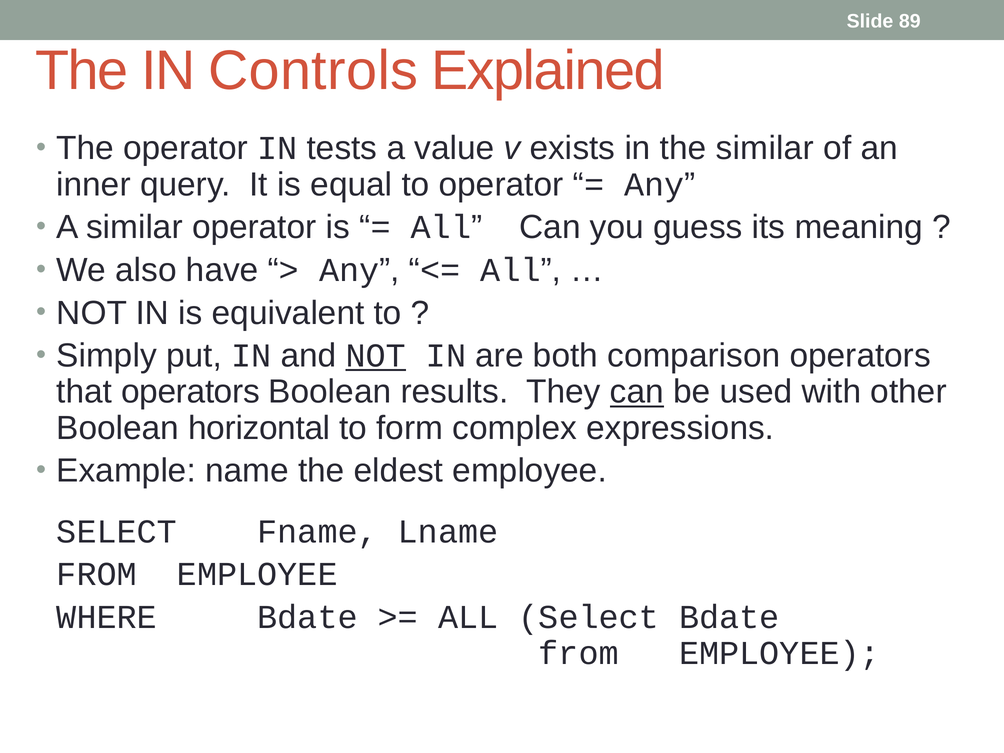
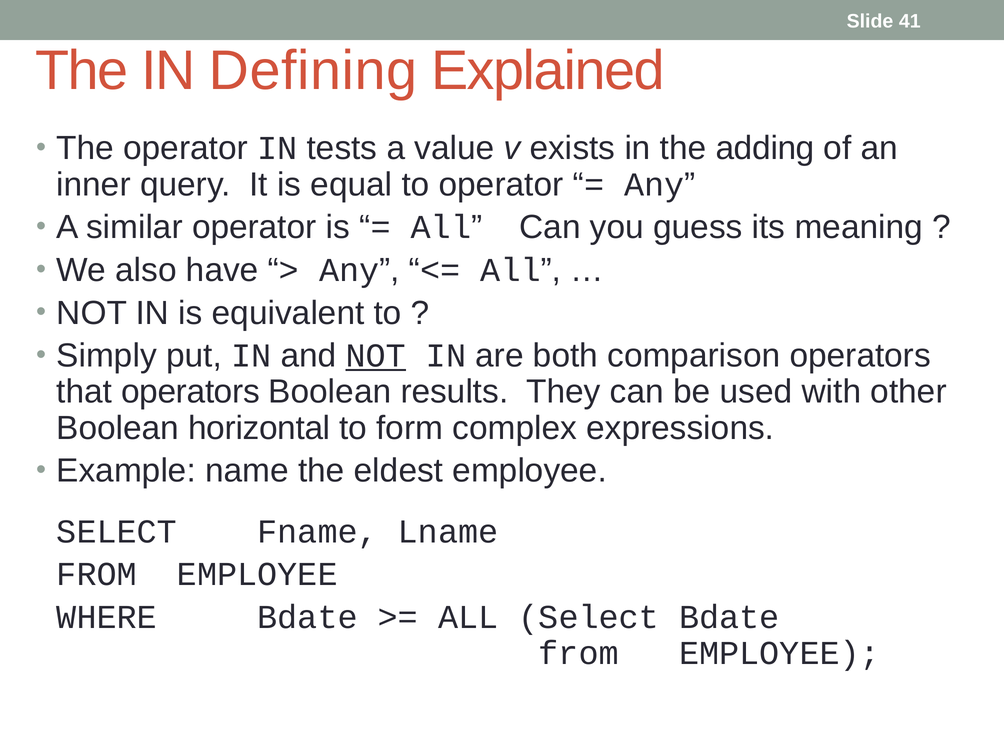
89: 89 -> 41 (910, 21)
Controls: Controls -> Defining (313, 71)
the similar: similar -> adding (765, 148)
can underline: present -> none (637, 392)
